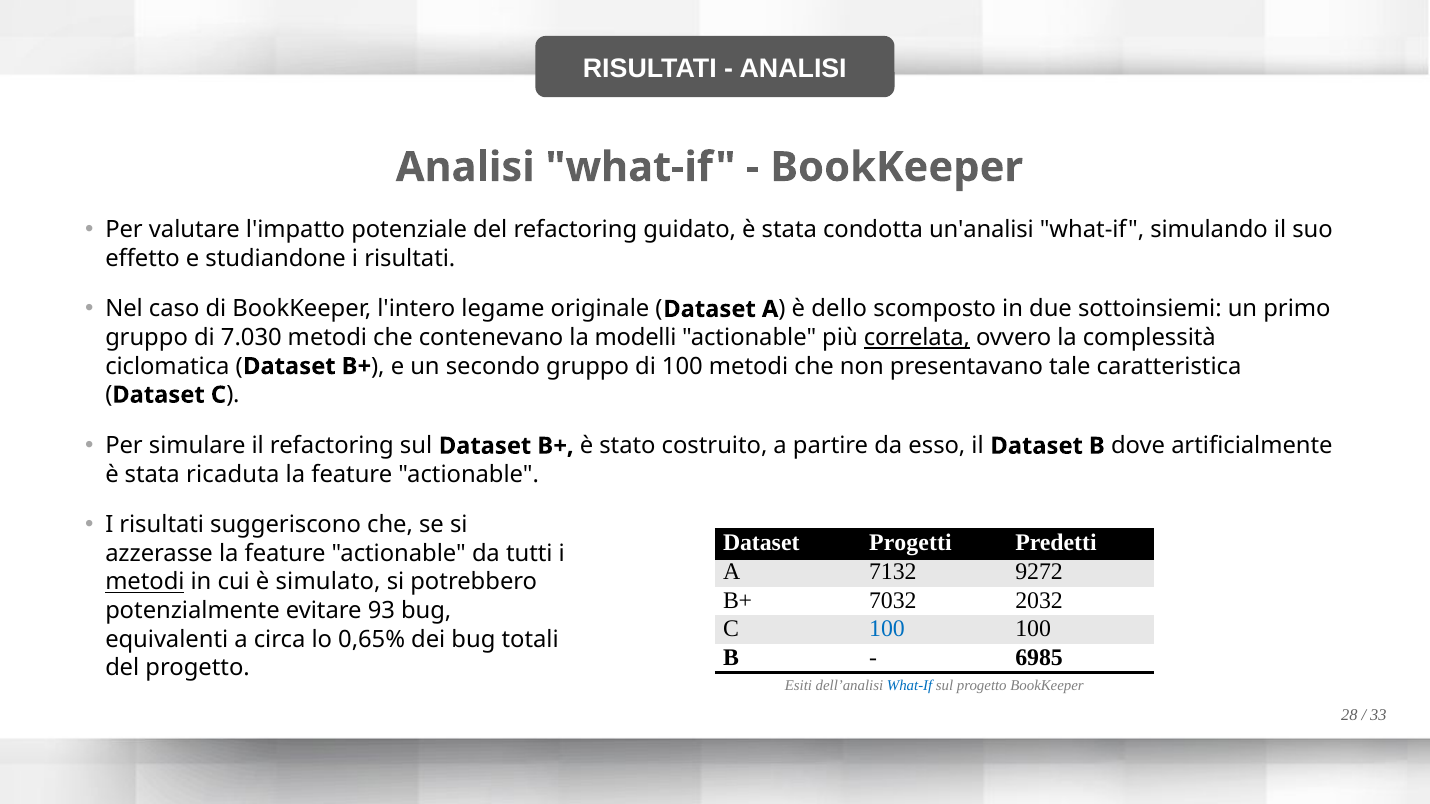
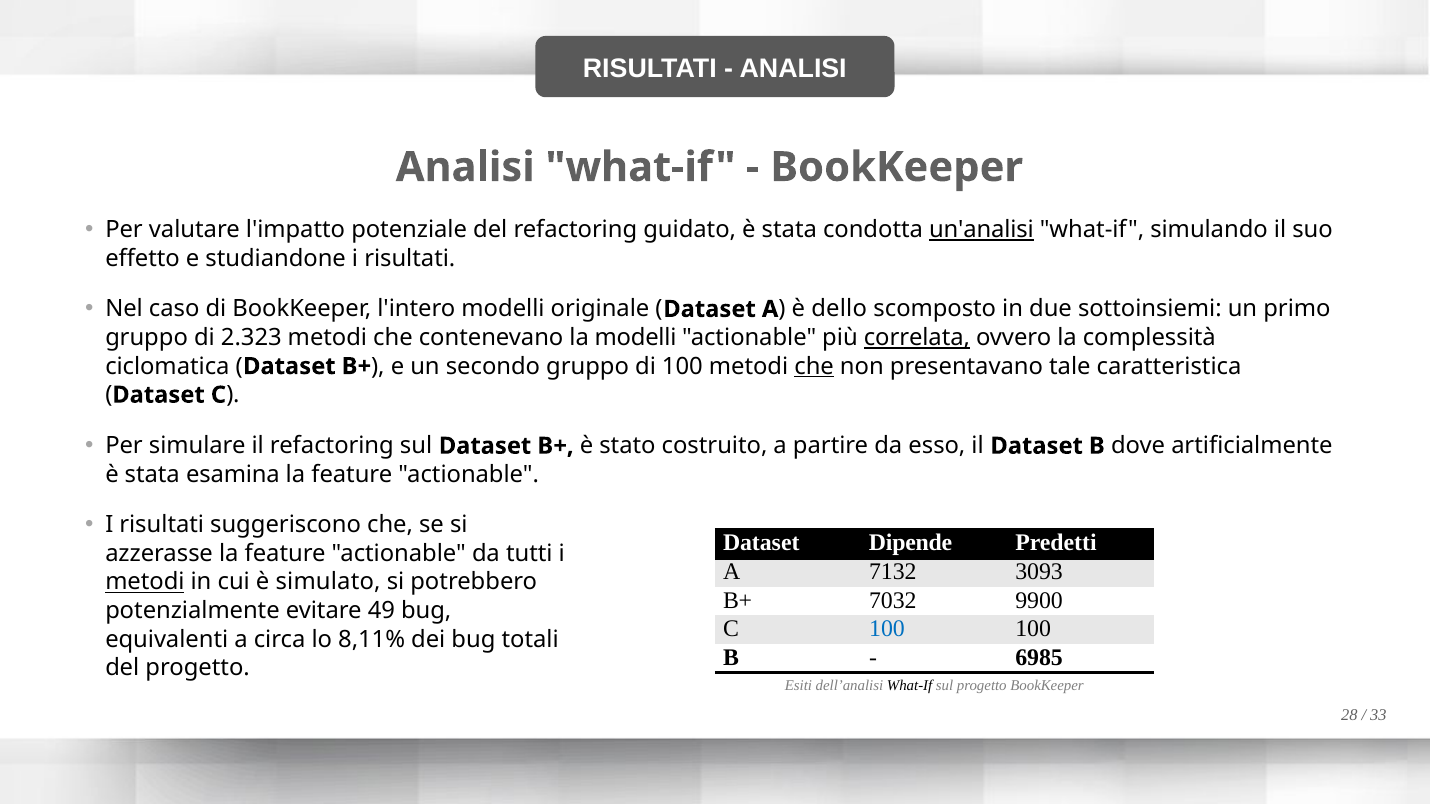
un'analisi underline: none -> present (981, 230)
l'intero legame: legame -> modelli (503, 309)
7.030: 7.030 -> 2.323 (251, 338)
che underline: none -> present (814, 366)
ricaduta: ricaduta -> esamina (233, 475)
Progetti: Progetti -> Dipende (911, 543)
9272: 9272 -> 3093 (1039, 572)
2032: 2032 -> 9900 (1039, 601)
93: 93 -> 49 (381, 611)
0,65%: 0,65% -> 8,11% (372, 640)
What-If colour: blue -> black (910, 685)
